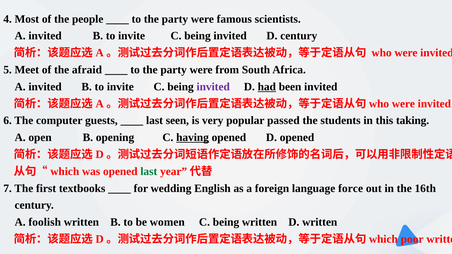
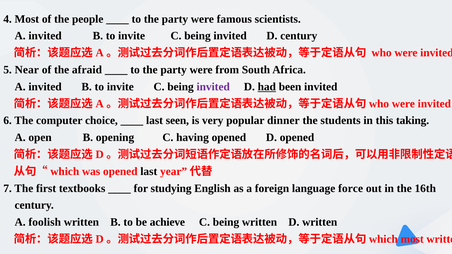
Meet: Meet -> Near (27, 70)
guests: guests -> choice (101, 121)
passed: passed -> dinner (283, 121)
having underline: present -> none (193, 138)
last colour: green -> black (149, 172)
wedding: wedding -> studying (171, 189)
women: women -> achieve (167, 222)
poor: poor -> most (412, 239)
